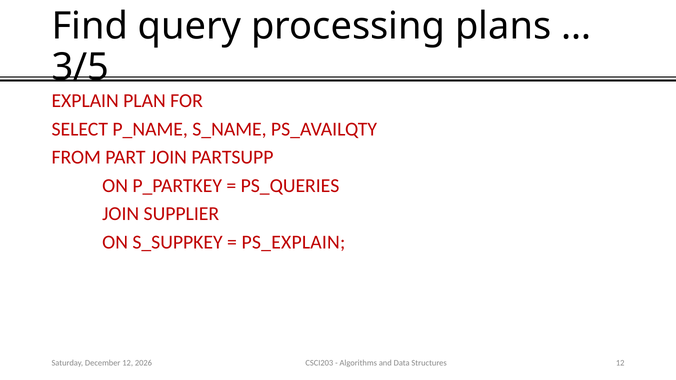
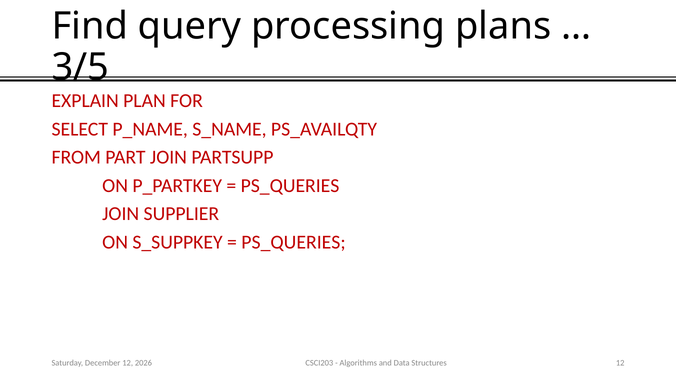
PS_EXPLAIN: PS_EXPLAIN -> PS_QUERIES (294, 242)
